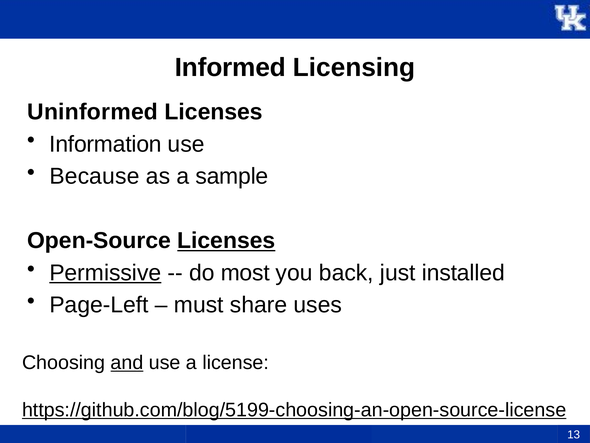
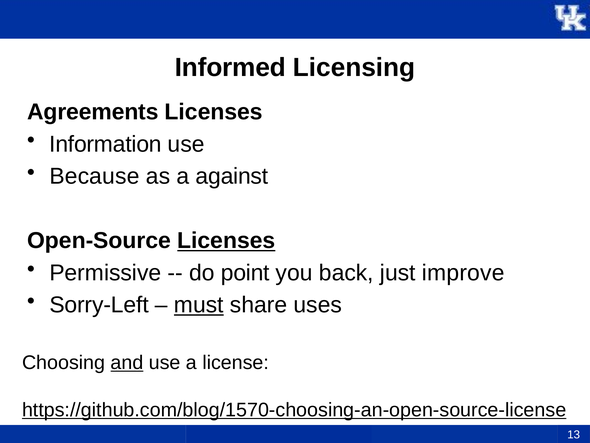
Uninformed: Uninformed -> Agreements (93, 112)
sample: sample -> against (232, 176)
Permissive underline: present -> none (105, 273)
most: most -> point (245, 273)
installed: installed -> improve (463, 273)
Page-Left: Page-Left -> Sorry-Left (99, 305)
must underline: none -> present (199, 305)
https://github.com/blog/5199-choosing-an-open-source-license: https://github.com/blog/5199-choosing-an-open-source-license -> https://github.com/blog/1570-choosing-an-open-source-license (294, 409)
